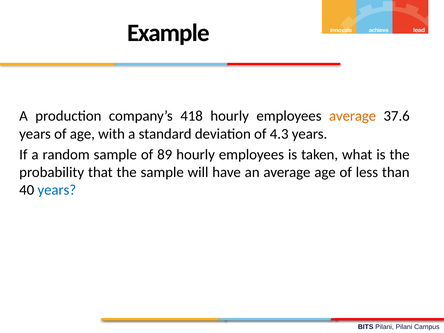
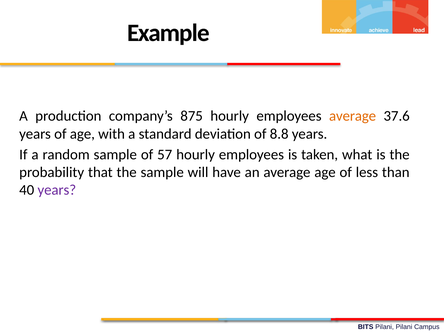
418: 418 -> 875 (192, 116)
4.3: 4.3 -> 8.8 (279, 134)
89: 89 -> 57 (165, 154)
years colour: blue -> purple (57, 190)
